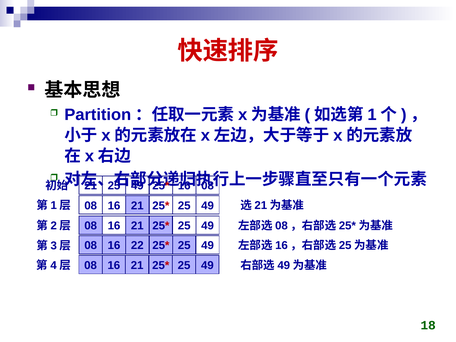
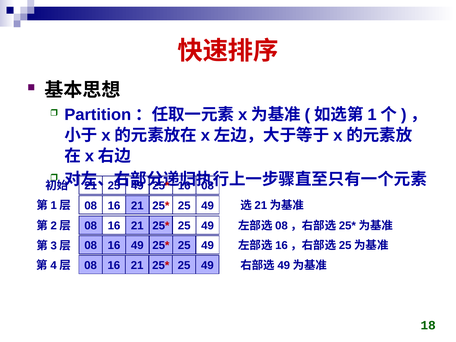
16 22: 22 -> 49 (137, 246)
